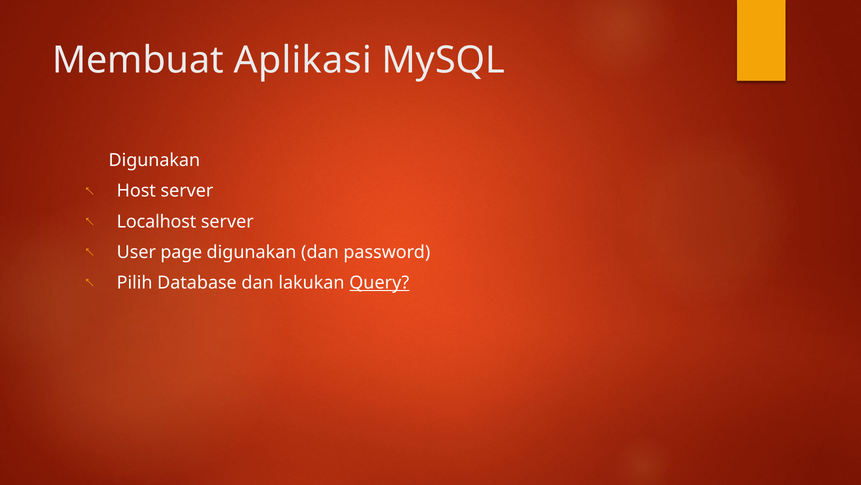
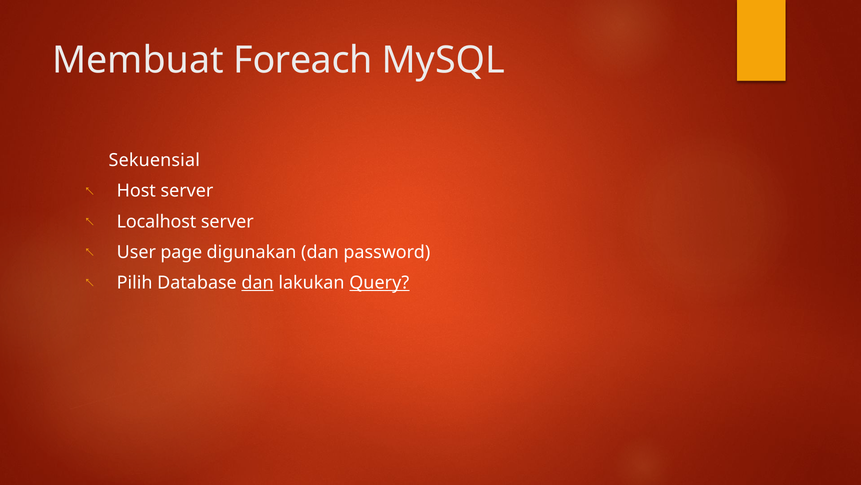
Aplikasi: Aplikasi -> Foreach (303, 60)
Digunakan: Digunakan -> Sekuensial (154, 160)
dan underline: none -> present (258, 282)
